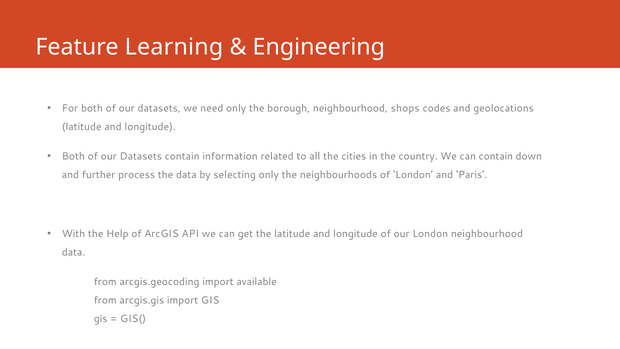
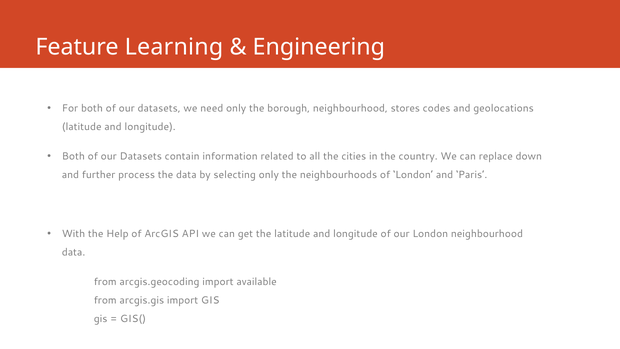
shops: shops -> stores (405, 108)
can contain: contain -> replace (496, 156)
